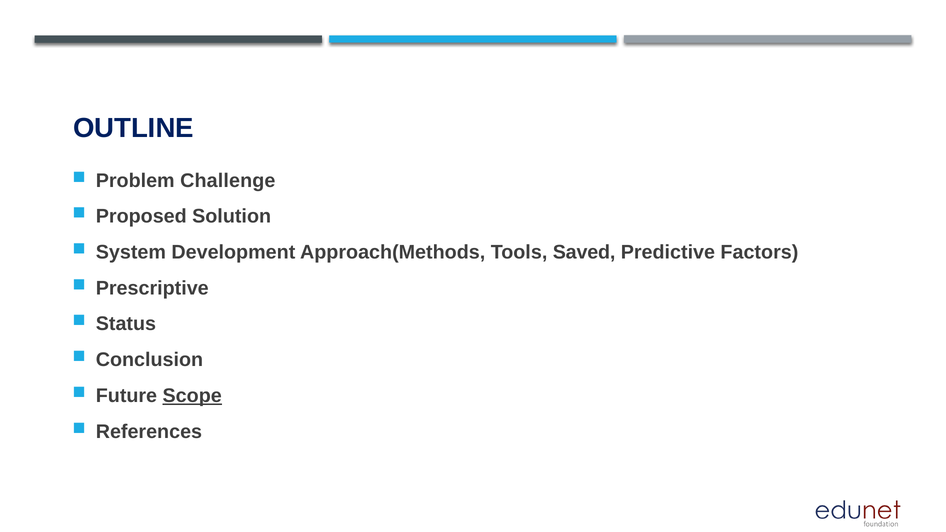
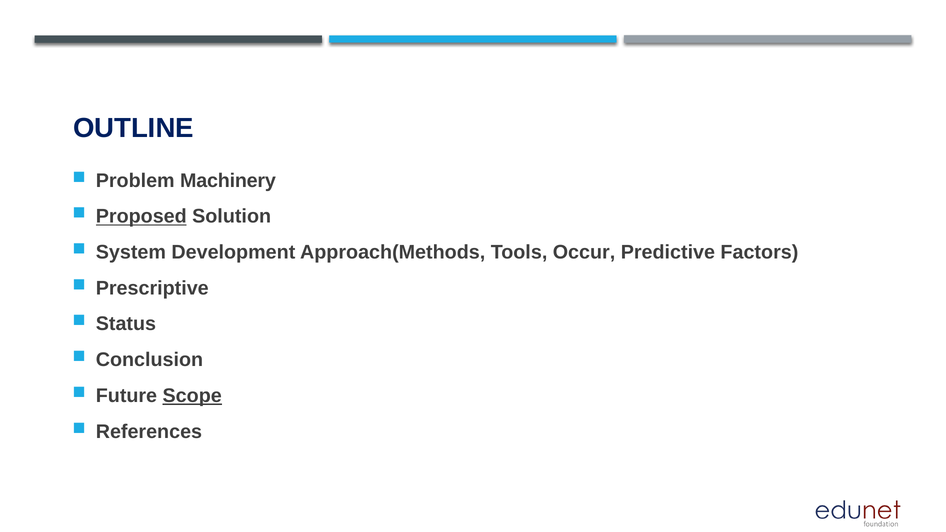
Challenge: Challenge -> Machinery (228, 181)
Proposed underline: none -> present (141, 216)
Saved: Saved -> Occur (584, 252)
